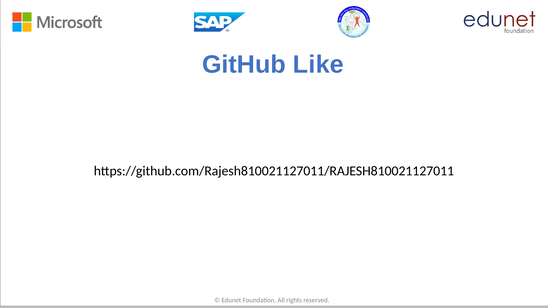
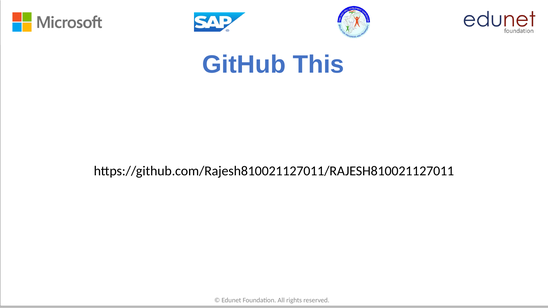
Like: Like -> This (318, 64)
